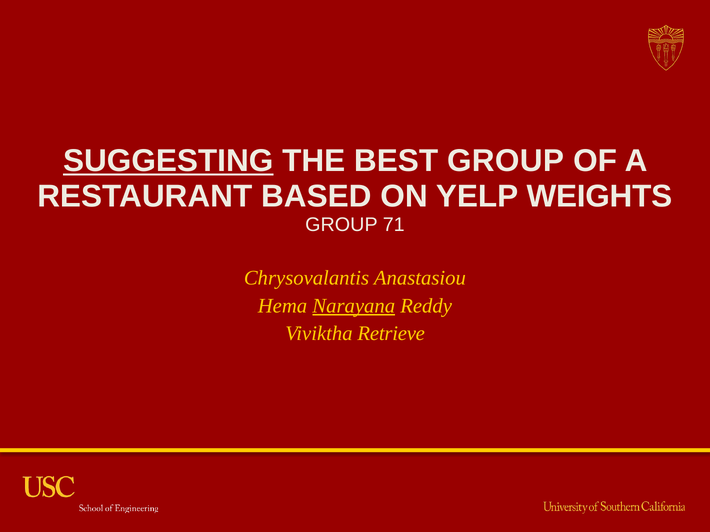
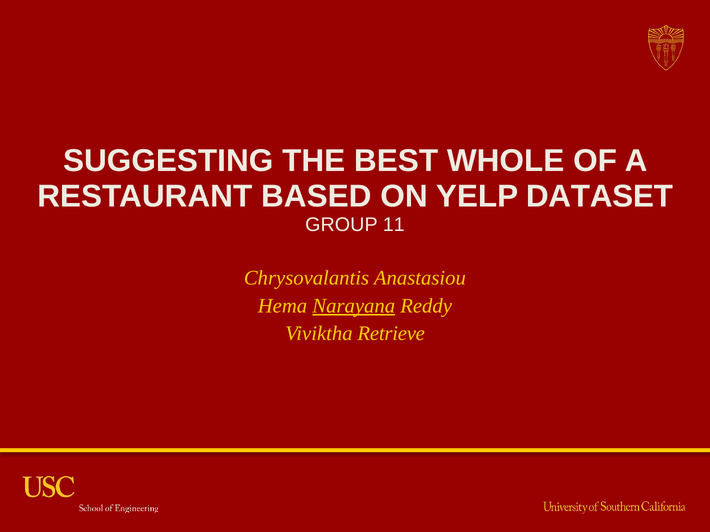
SUGGESTING underline: present -> none (168, 161)
BEST GROUP: GROUP -> WHOLE (506, 161)
WEIGHTS: WEIGHTS -> DATASET (599, 197)
71: 71 -> 11 (394, 225)
